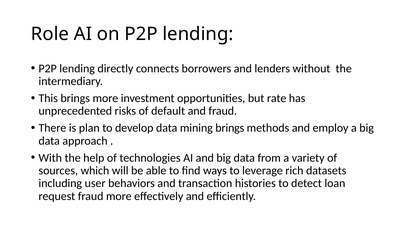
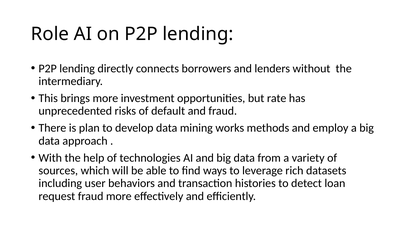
mining brings: brings -> works (230, 128)
